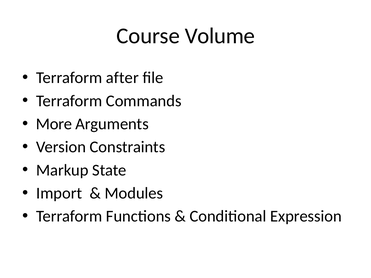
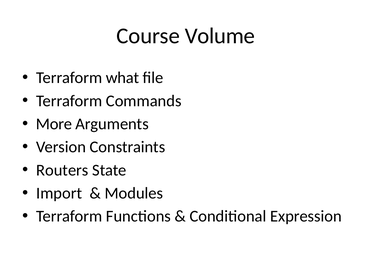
after: after -> what (123, 78)
Markup: Markup -> Routers (62, 170)
